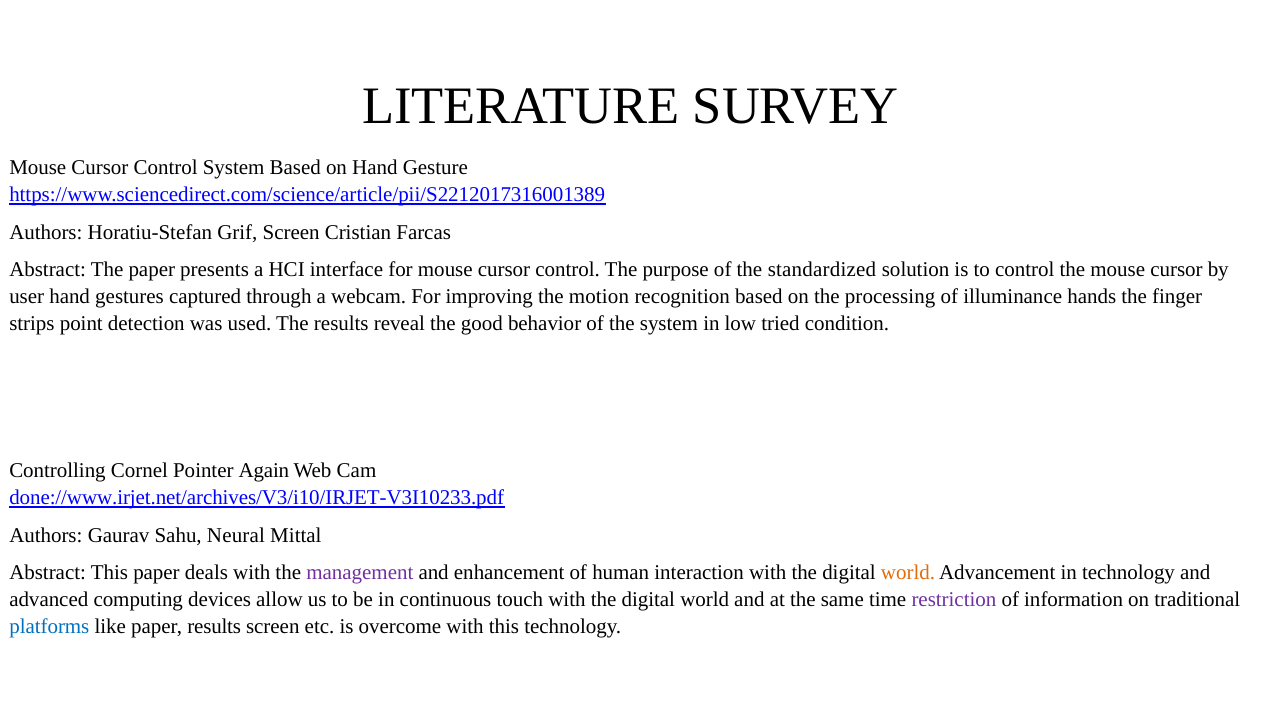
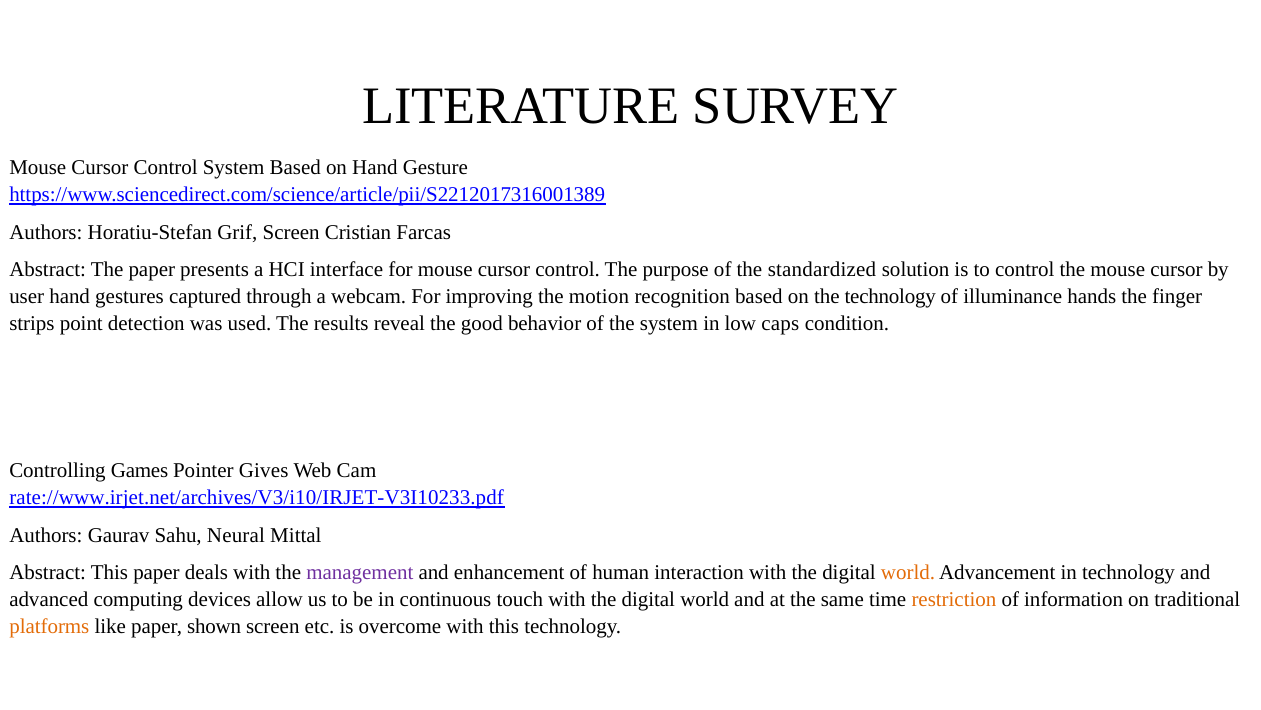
the processing: processing -> technology (890, 296)
tried: tried -> caps (780, 323)
Cornel: Cornel -> Games (140, 470)
Again: Again -> Gives (264, 470)
done://www.irjet.net/archives/V3/i10/IRJET-V3I10233.pdf: done://www.irjet.net/archives/V3/i10/IRJET-V3I10233.pdf -> rate://www.irjet.net/archives/V3/i10/IRJET-V3I10233.pdf (257, 497)
restriction colour: purple -> orange (954, 599)
platforms colour: blue -> orange (49, 626)
paper results: results -> shown (214, 626)
